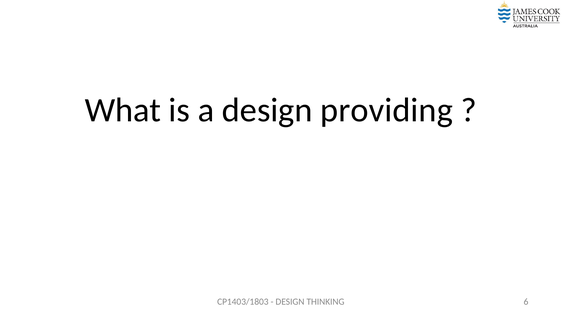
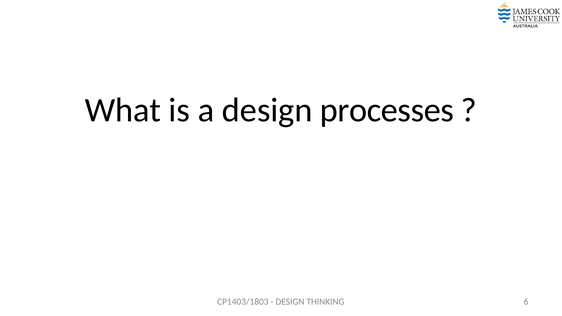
providing: providing -> processes (387, 110)
